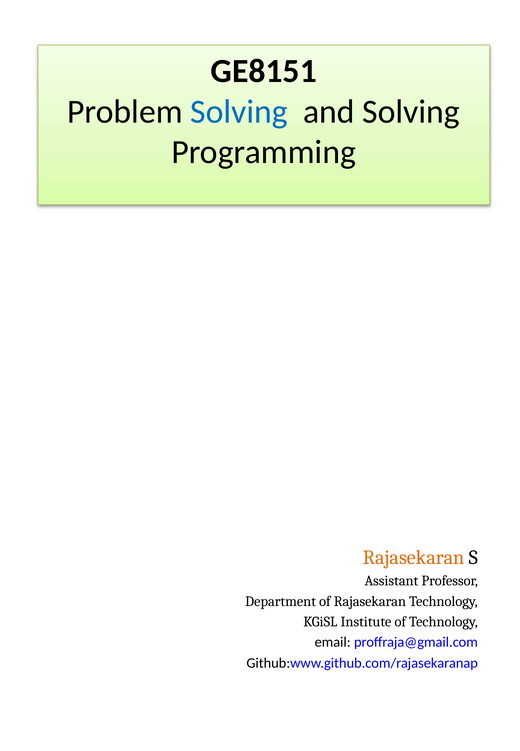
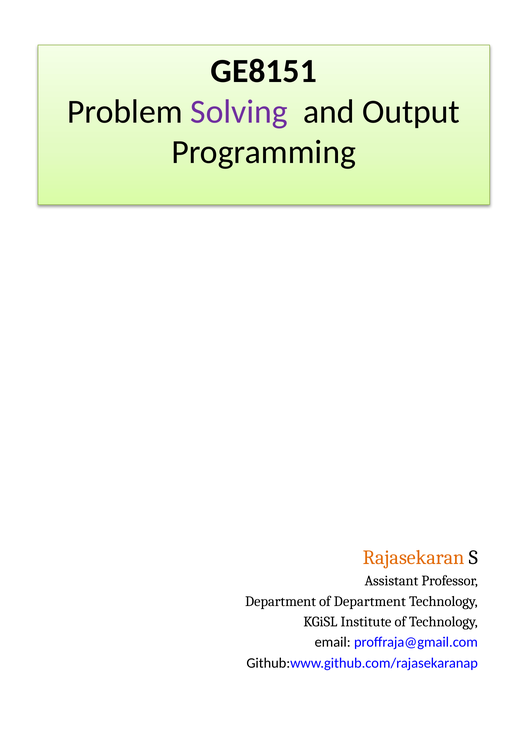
Solving colour: blue -> purple (239, 112)
and Solving: Solving -> Output (411, 112)
of Rajasekaran: Rajasekaran -> Department (370, 601)
